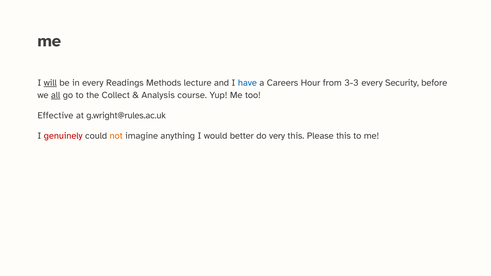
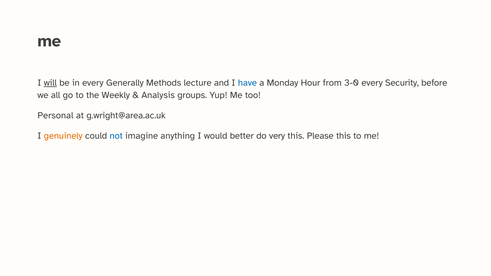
Readings: Readings -> Generally (125, 83)
Careers: Careers -> Monday (283, 83)
3-3: 3-3 -> 3-0 (352, 83)
all underline: present -> none (56, 95)
Collect: Collect -> Weekly (116, 95)
course: course -> groups (192, 95)
Effective: Effective -> Personal (55, 115)
g.wright@rules.ac.uk: g.wright@rules.ac.uk -> g.wright@area.ac.uk (126, 115)
genuinely colour: red -> orange (63, 136)
not colour: orange -> blue (116, 136)
